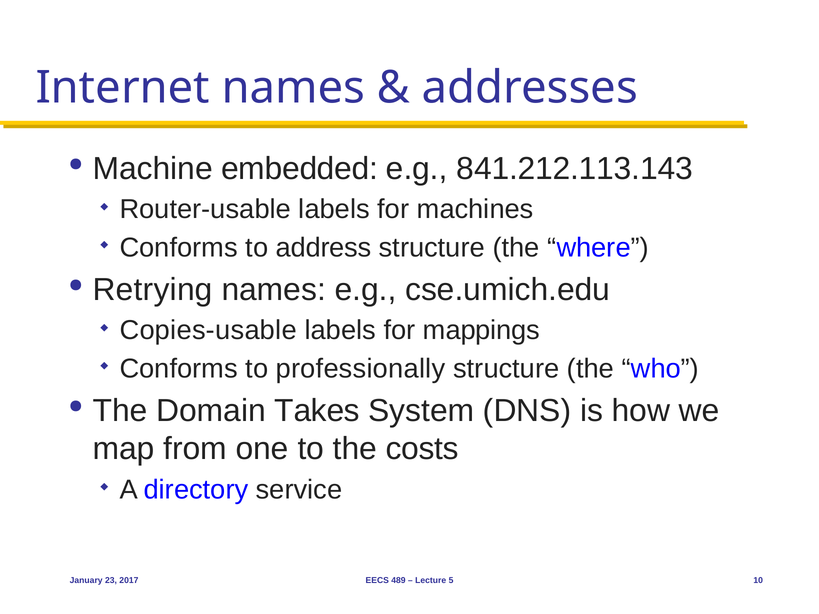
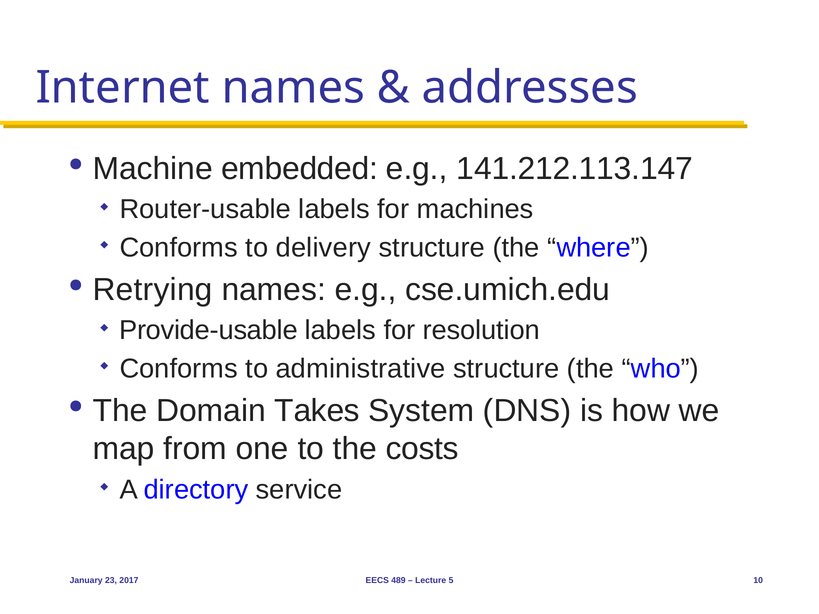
841.212.113.143: 841.212.113.143 -> 141.212.113.147 (575, 169)
address: address -> delivery (323, 248)
Copies-usable: Copies-usable -> Provide-usable (208, 330)
mappings: mappings -> resolution (481, 330)
professionally: professionally -> administrative (361, 369)
